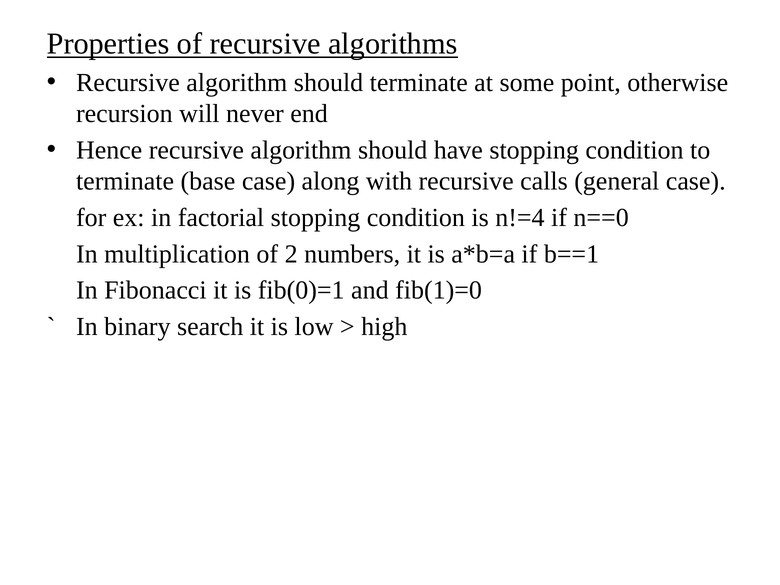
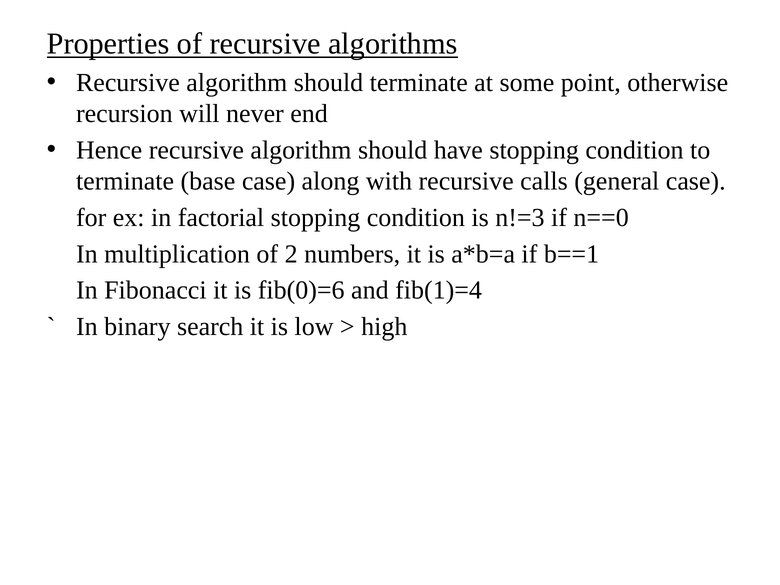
n!=4: n!=4 -> n!=3 (520, 218)
fib(0)=1: fib(0)=1 -> fib(0)=6 (301, 290)
fib(1)=0: fib(1)=0 -> fib(1)=4 (439, 290)
